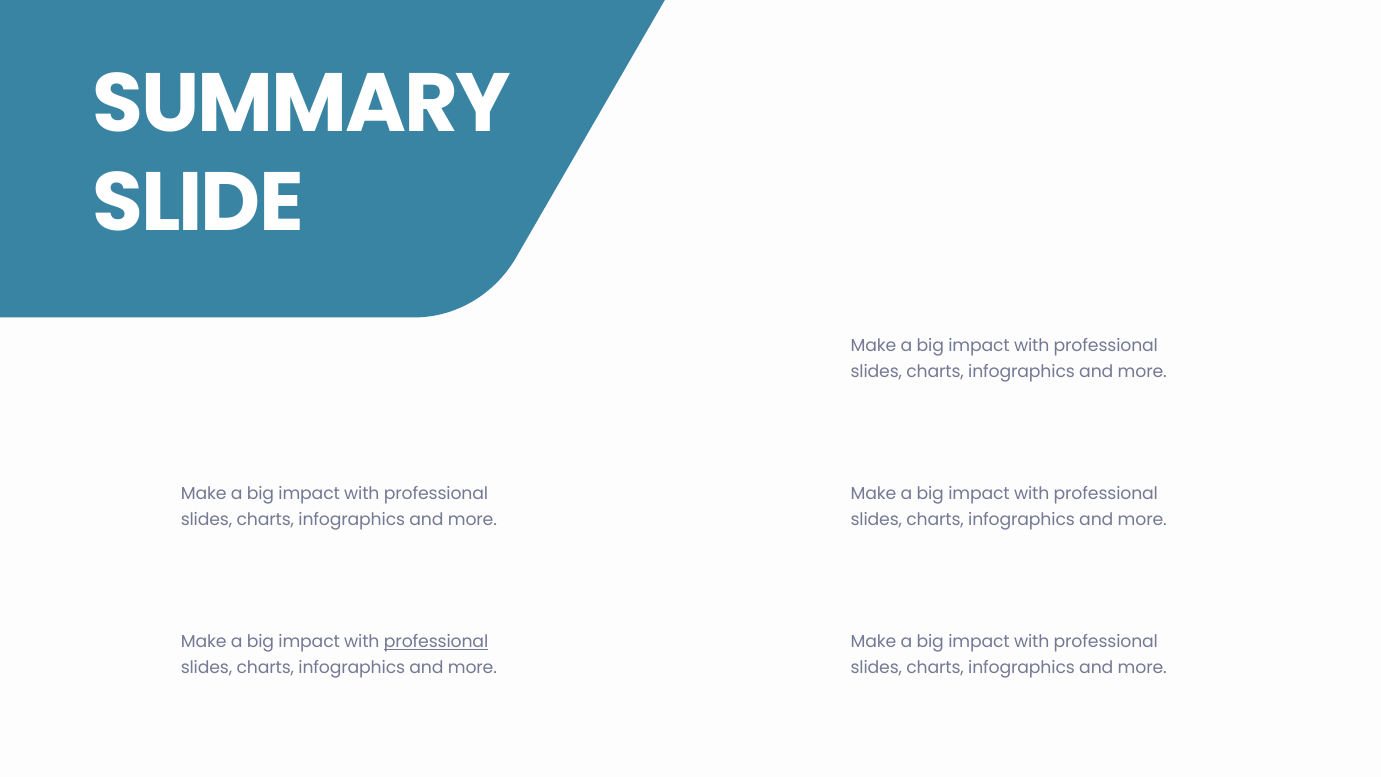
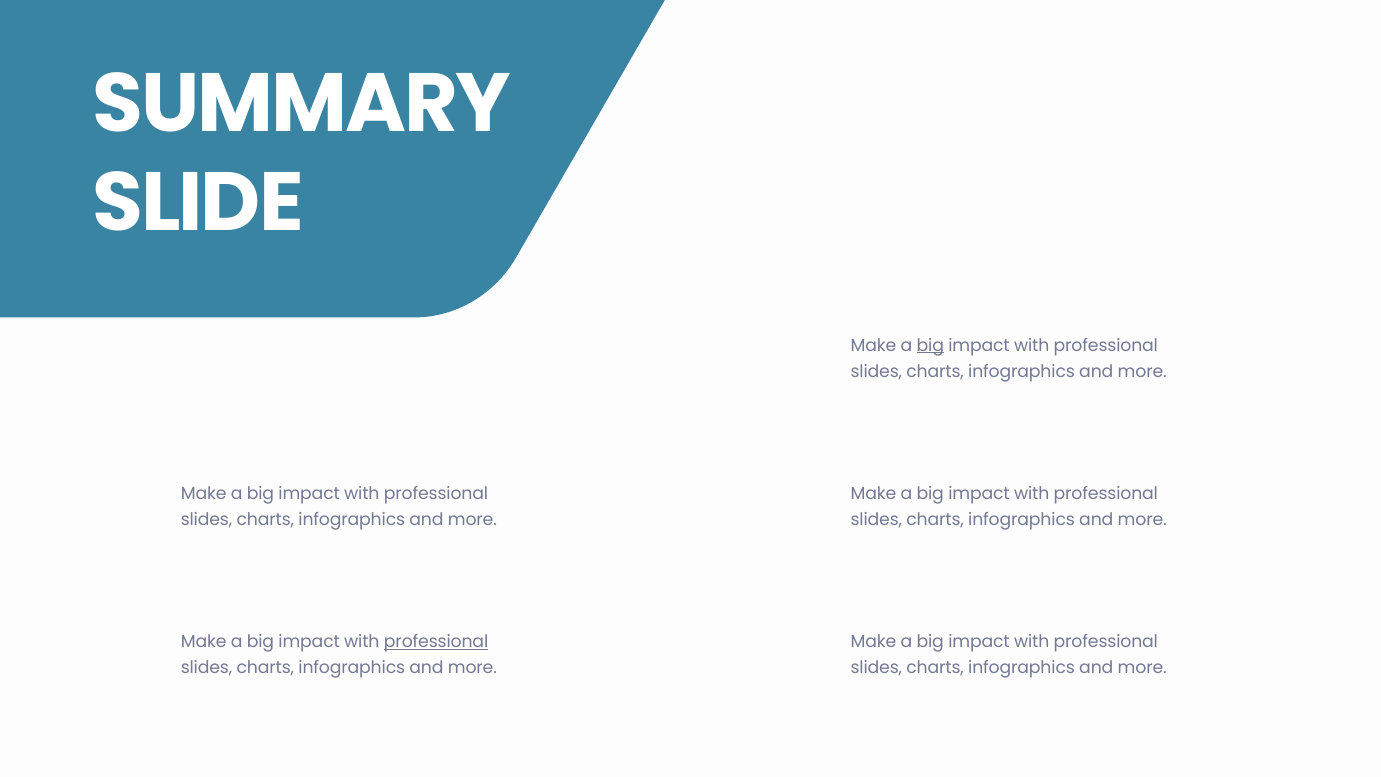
big underline: none -> present (930, 345)
